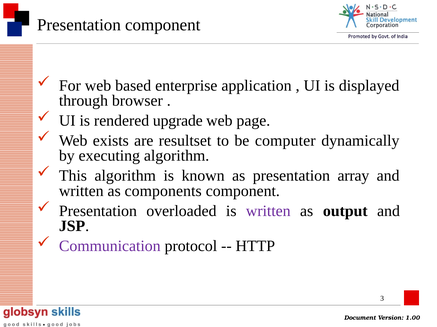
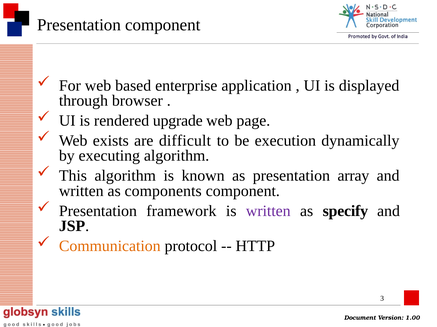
resultset: resultset -> difficult (185, 141)
computer: computer -> execution (285, 141)
overloaded: overloaded -> framework (181, 211)
output: output -> specify (345, 211)
Communication colour: purple -> orange (110, 247)
